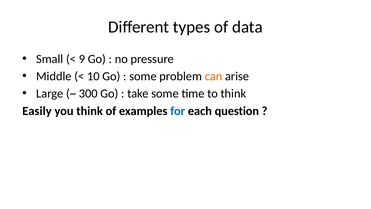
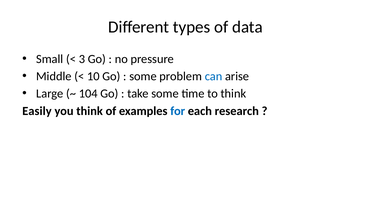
9: 9 -> 3 (82, 59)
can colour: orange -> blue (214, 76)
300: 300 -> 104 (88, 93)
question: question -> research (237, 111)
